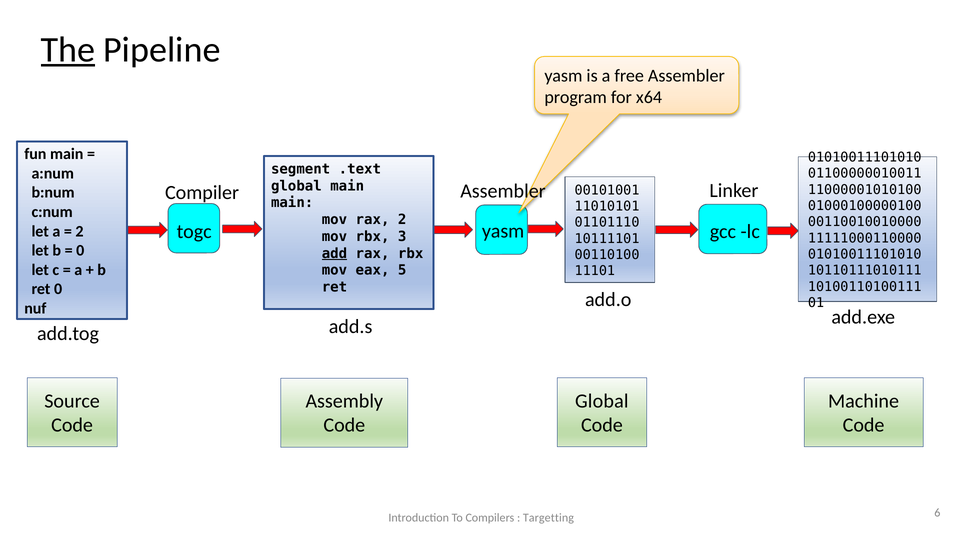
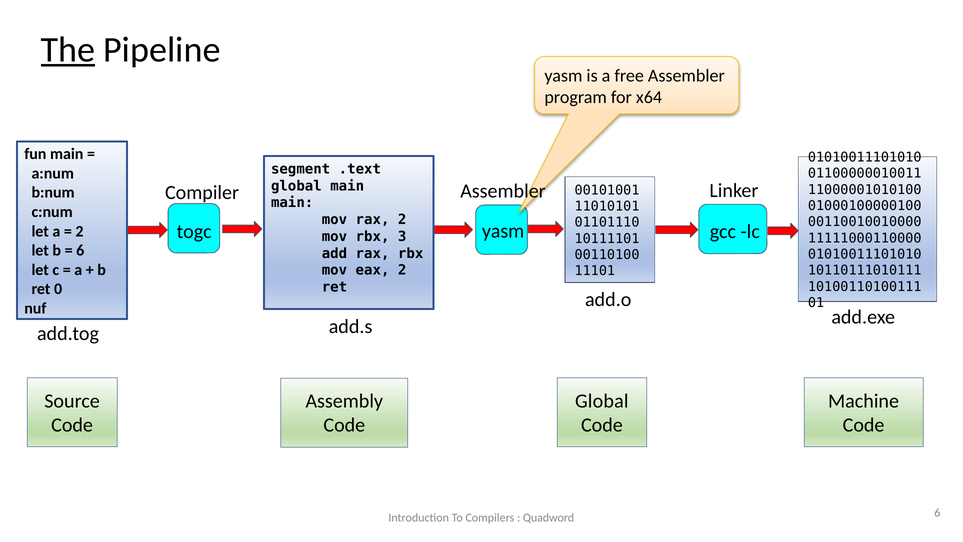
0: 0 -> 6 (80, 250)
add underline: present -> none (334, 253)
eax 5: 5 -> 2 (402, 270)
Targetting: Targetting -> Quadword (549, 517)
